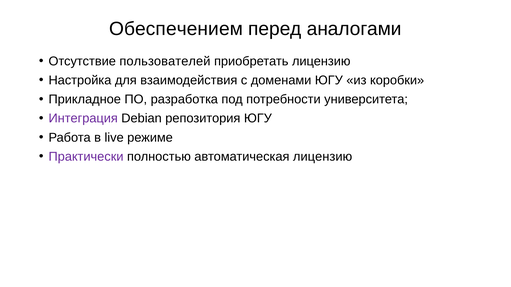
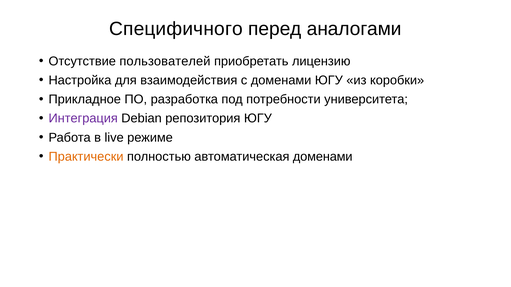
Обеспечением: Обеспечением -> Специфичного (176, 29)
Практически colour: purple -> orange (86, 157)
автоматическая лицензию: лицензию -> доменами (323, 157)
